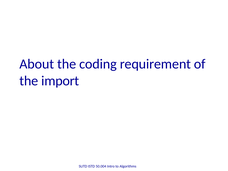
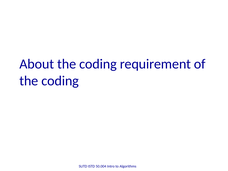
import: import -> coding (60, 81)
